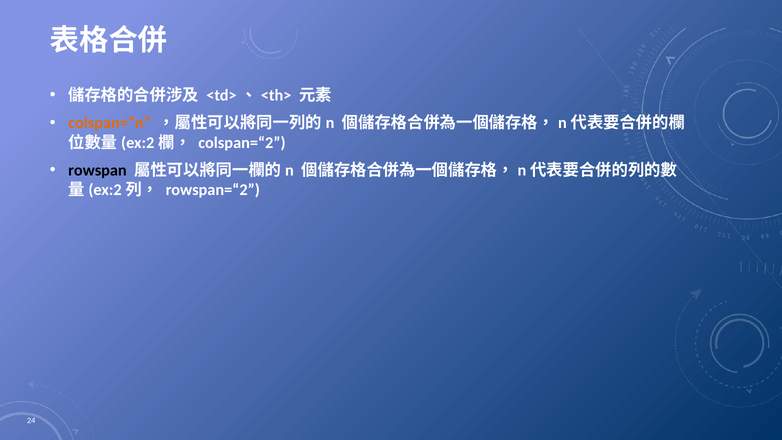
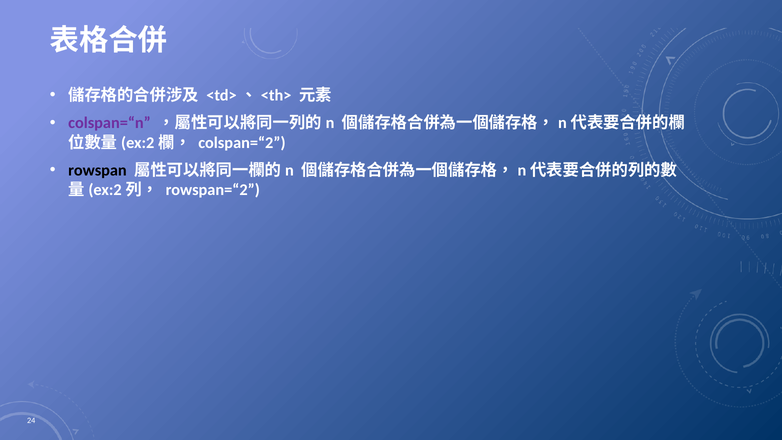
colspan=“n colour: orange -> purple (109, 123)
